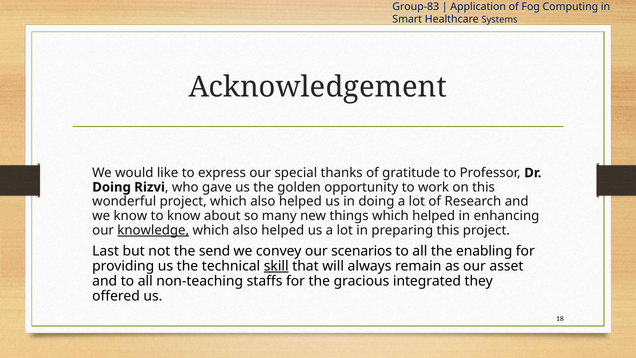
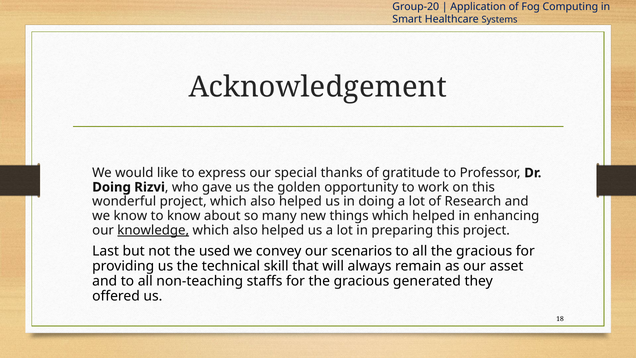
Group-83: Group-83 -> Group-20 (416, 7)
send: send -> used (215, 251)
all the enabling: enabling -> gracious (484, 251)
skill underline: present -> none (276, 266)
integrated: integrated -> generated (427, 281)
